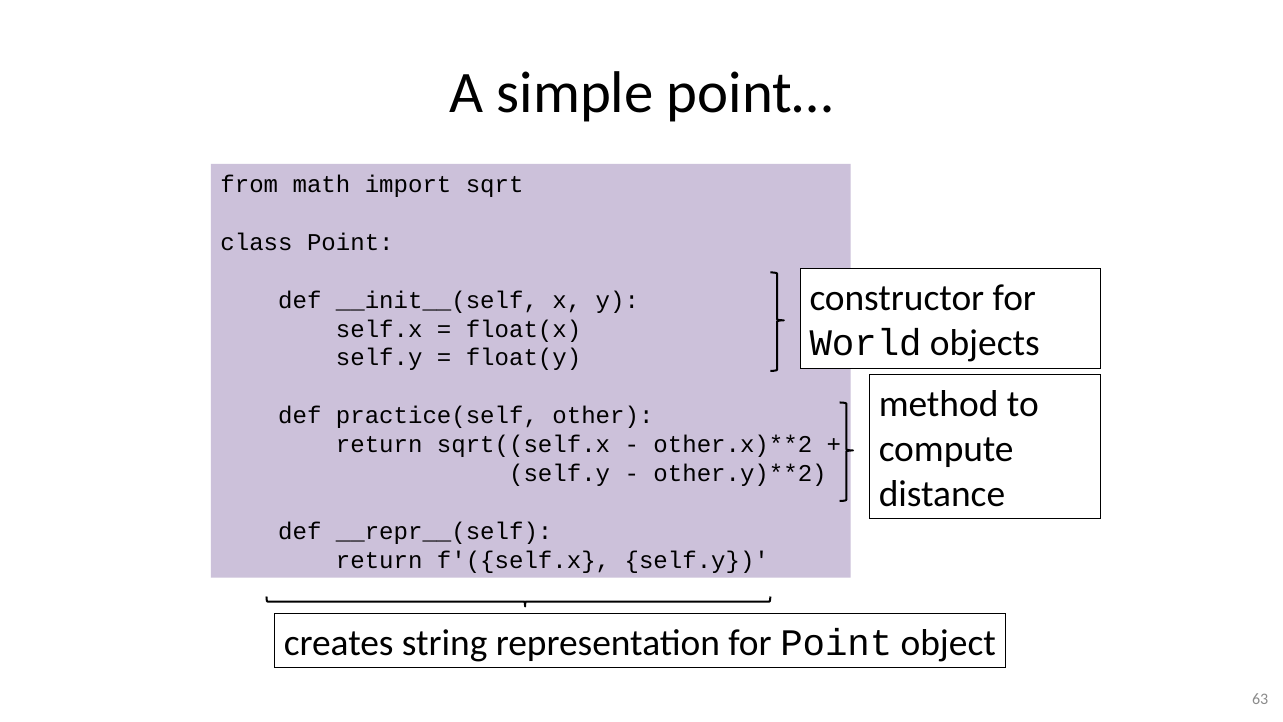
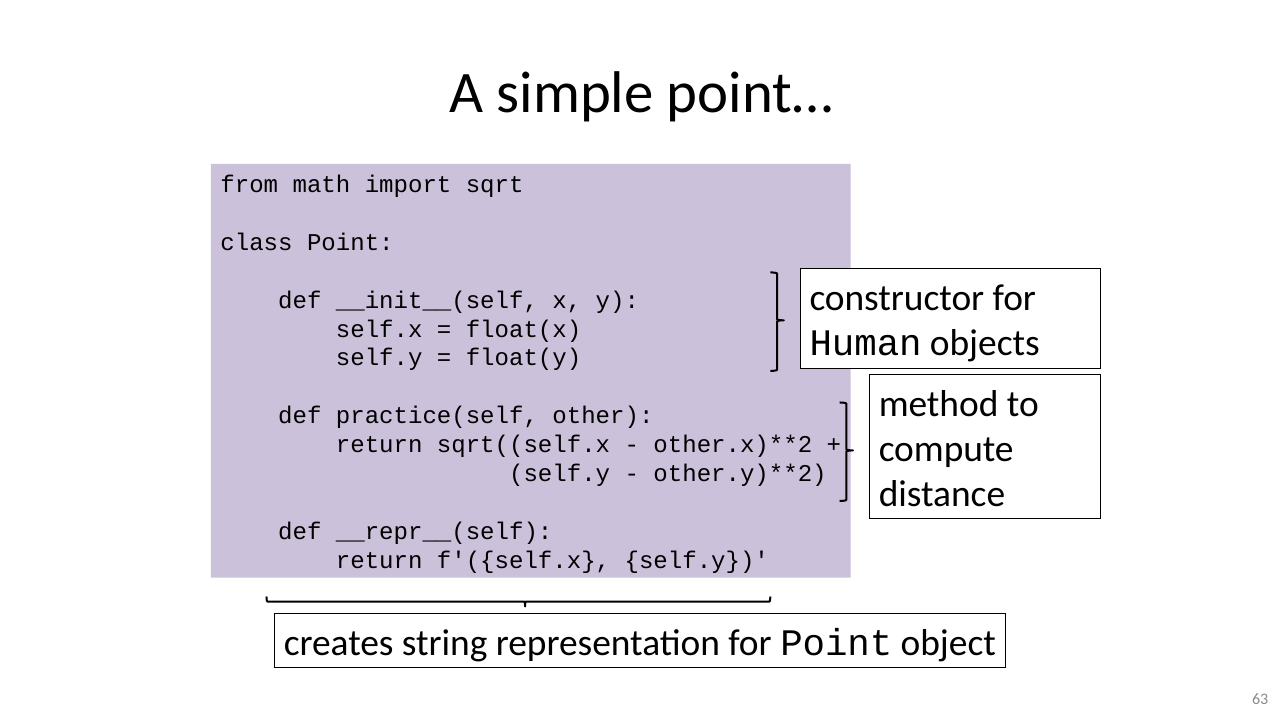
World: World -> Human (866, 343)
